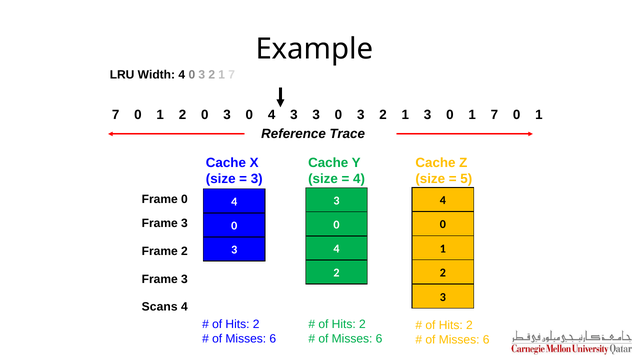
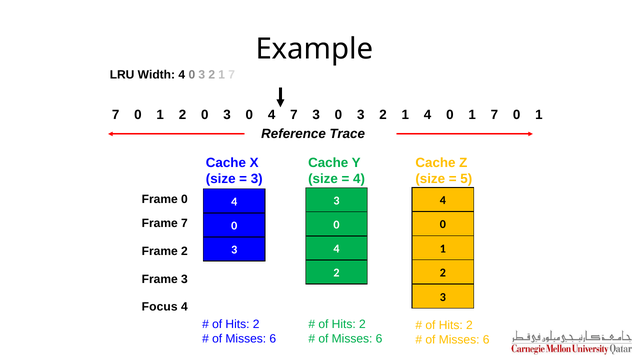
4 3: 3 -> 7 (294, 115)
1 3: 3 -> 4 (428, 115)
3: 3 -> 7 (184, 223)
Scans: Scans -> Focus (160, 307)
